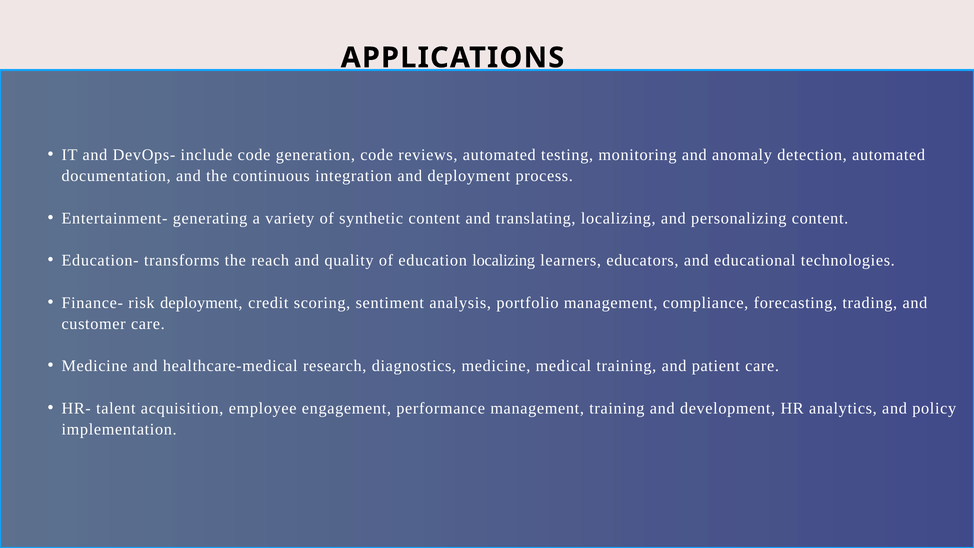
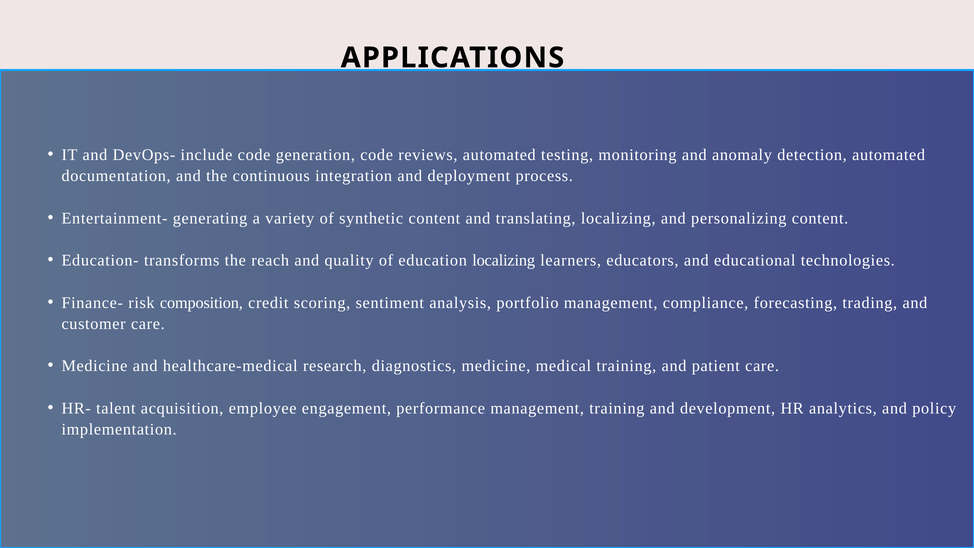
risk deployment: deployment -> composition (201, 303)
